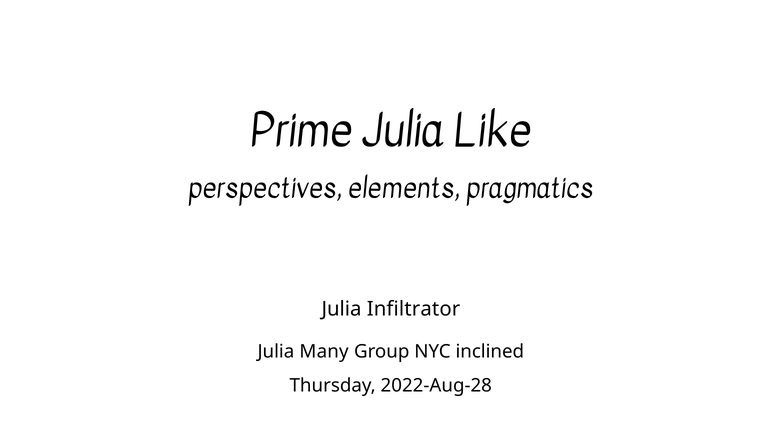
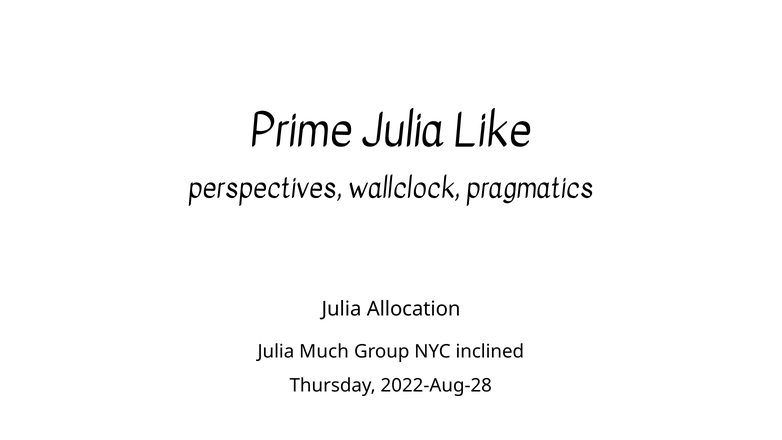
elements: elements -> wallclock (404, 188)
Infiltrator: Infiltrator -> Allocation (414, 309)
Many: Many -> Much (324, 352)
